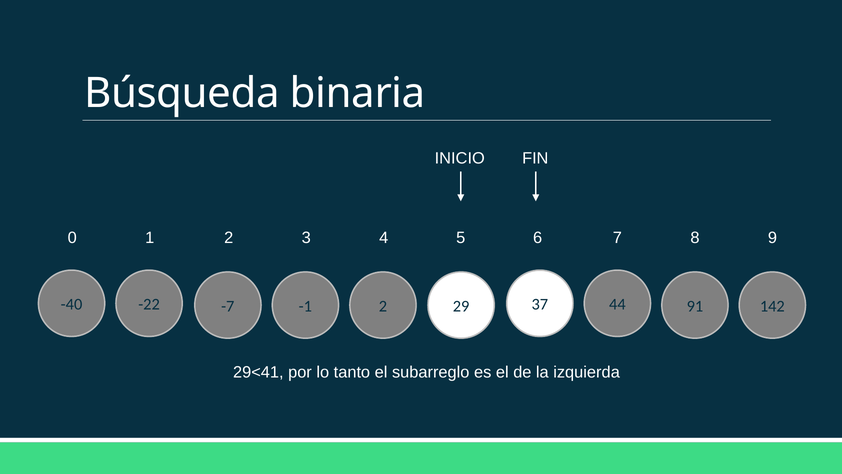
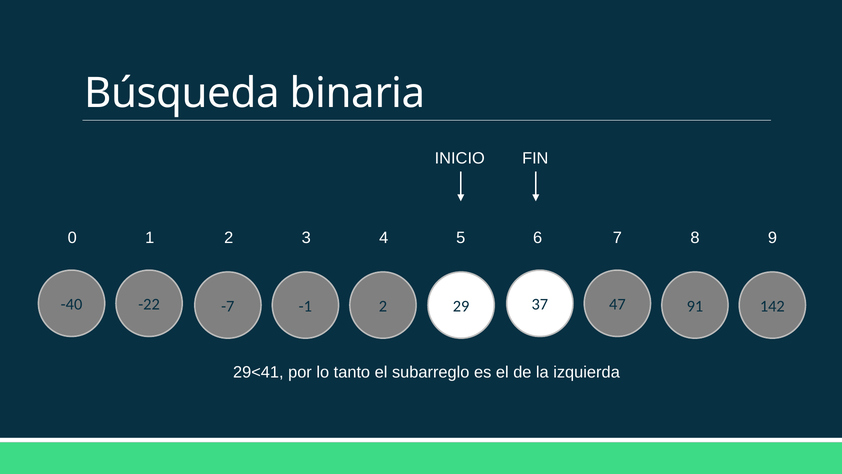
44: 44 -> 47 (617, 304)
